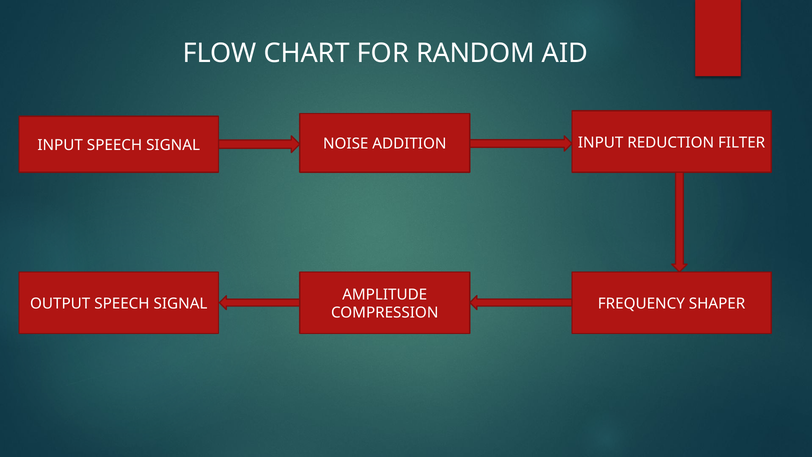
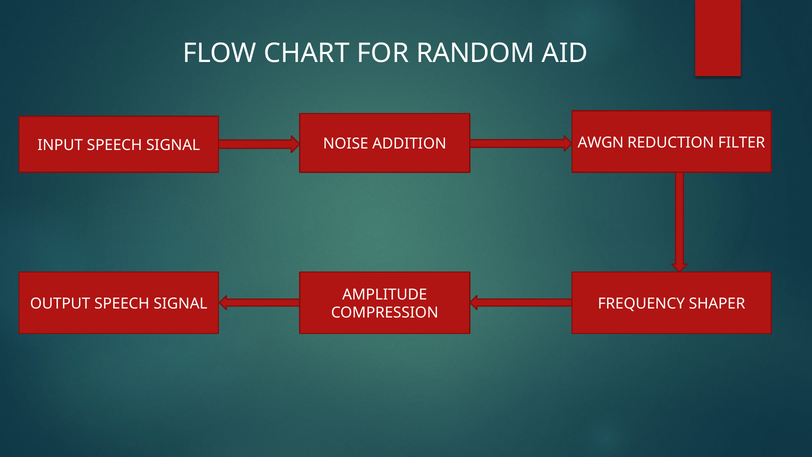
ADDITION INPUT: INPUT -> AWGN (601, 142)
